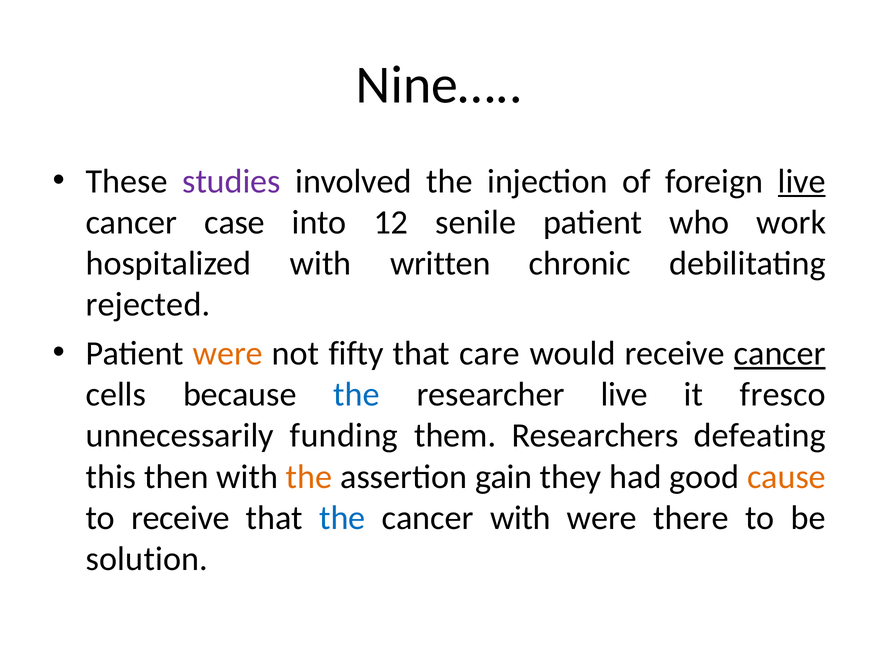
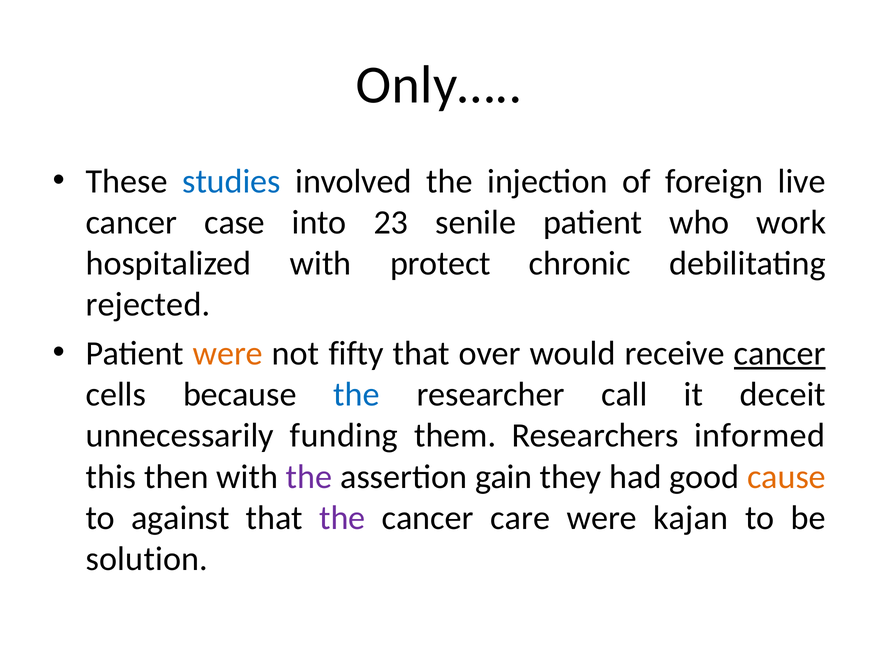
Nine…: Nine… -> Only… (439, 85)
studies colour: purple -> blue (231, 181)
live underline: present -> none (802, 181)
12: 12 -> 23 (391, 222)
written: written -> protect (440, 263)
care: care -> over (490, 353)
researcher live: live -> call (624, 394)
fresco: fresco -> deceit (783, 394)
defeating: defeating -> informed (760, 435)
the colour: orange -> purple (309, 476)
to receive: receive -> against (180, 517)
the colour: blue -> purple (342, 517)
cancer with: with -> care (520, 517)
there: there -> kajan (691, 517)
